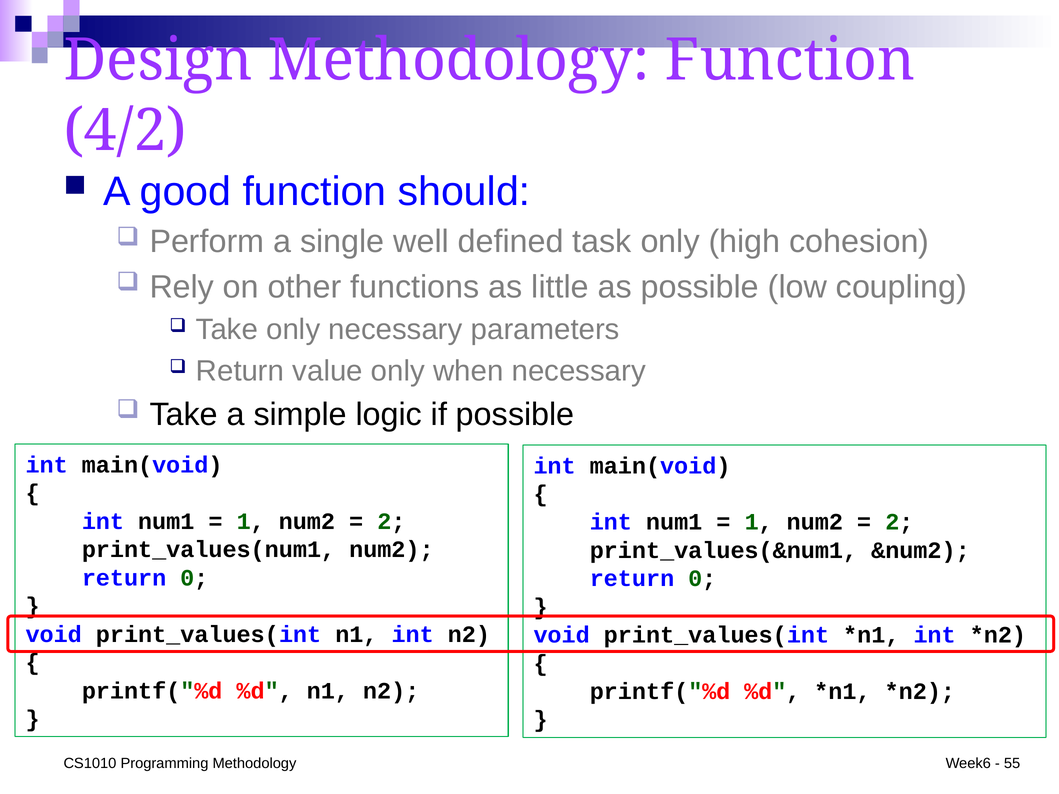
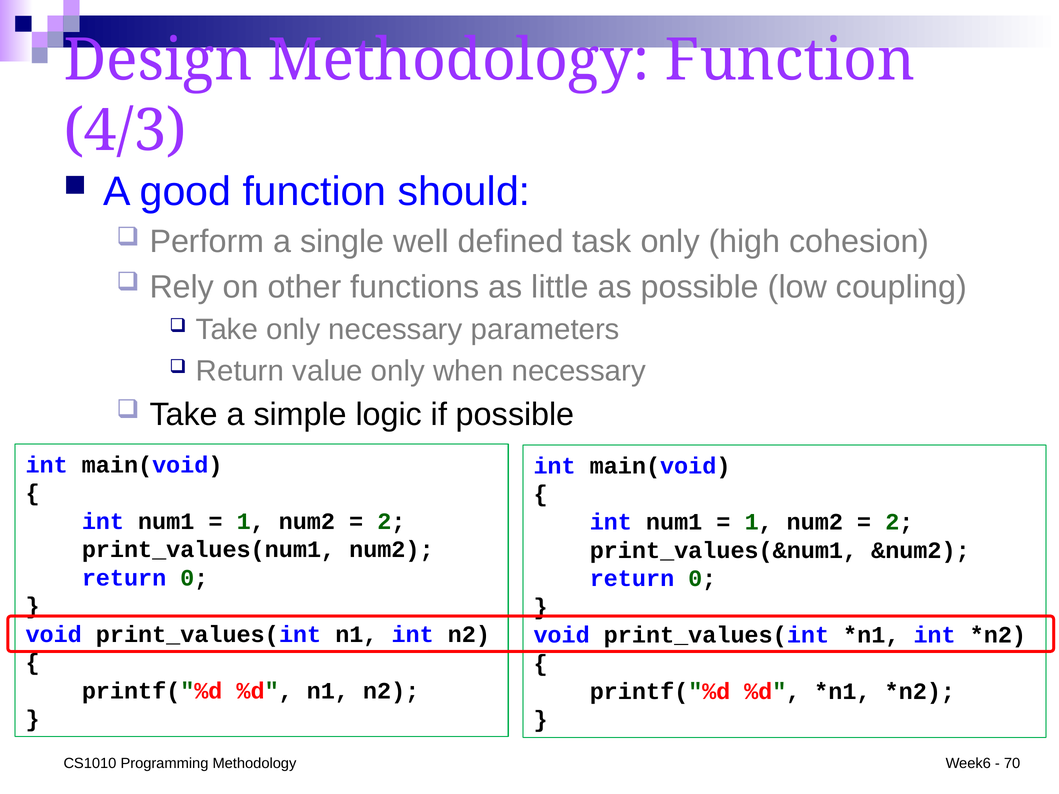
4/2: 4/2 -> 4/3 (125, 131)
55: 55 -> 70 (1012, 764)
